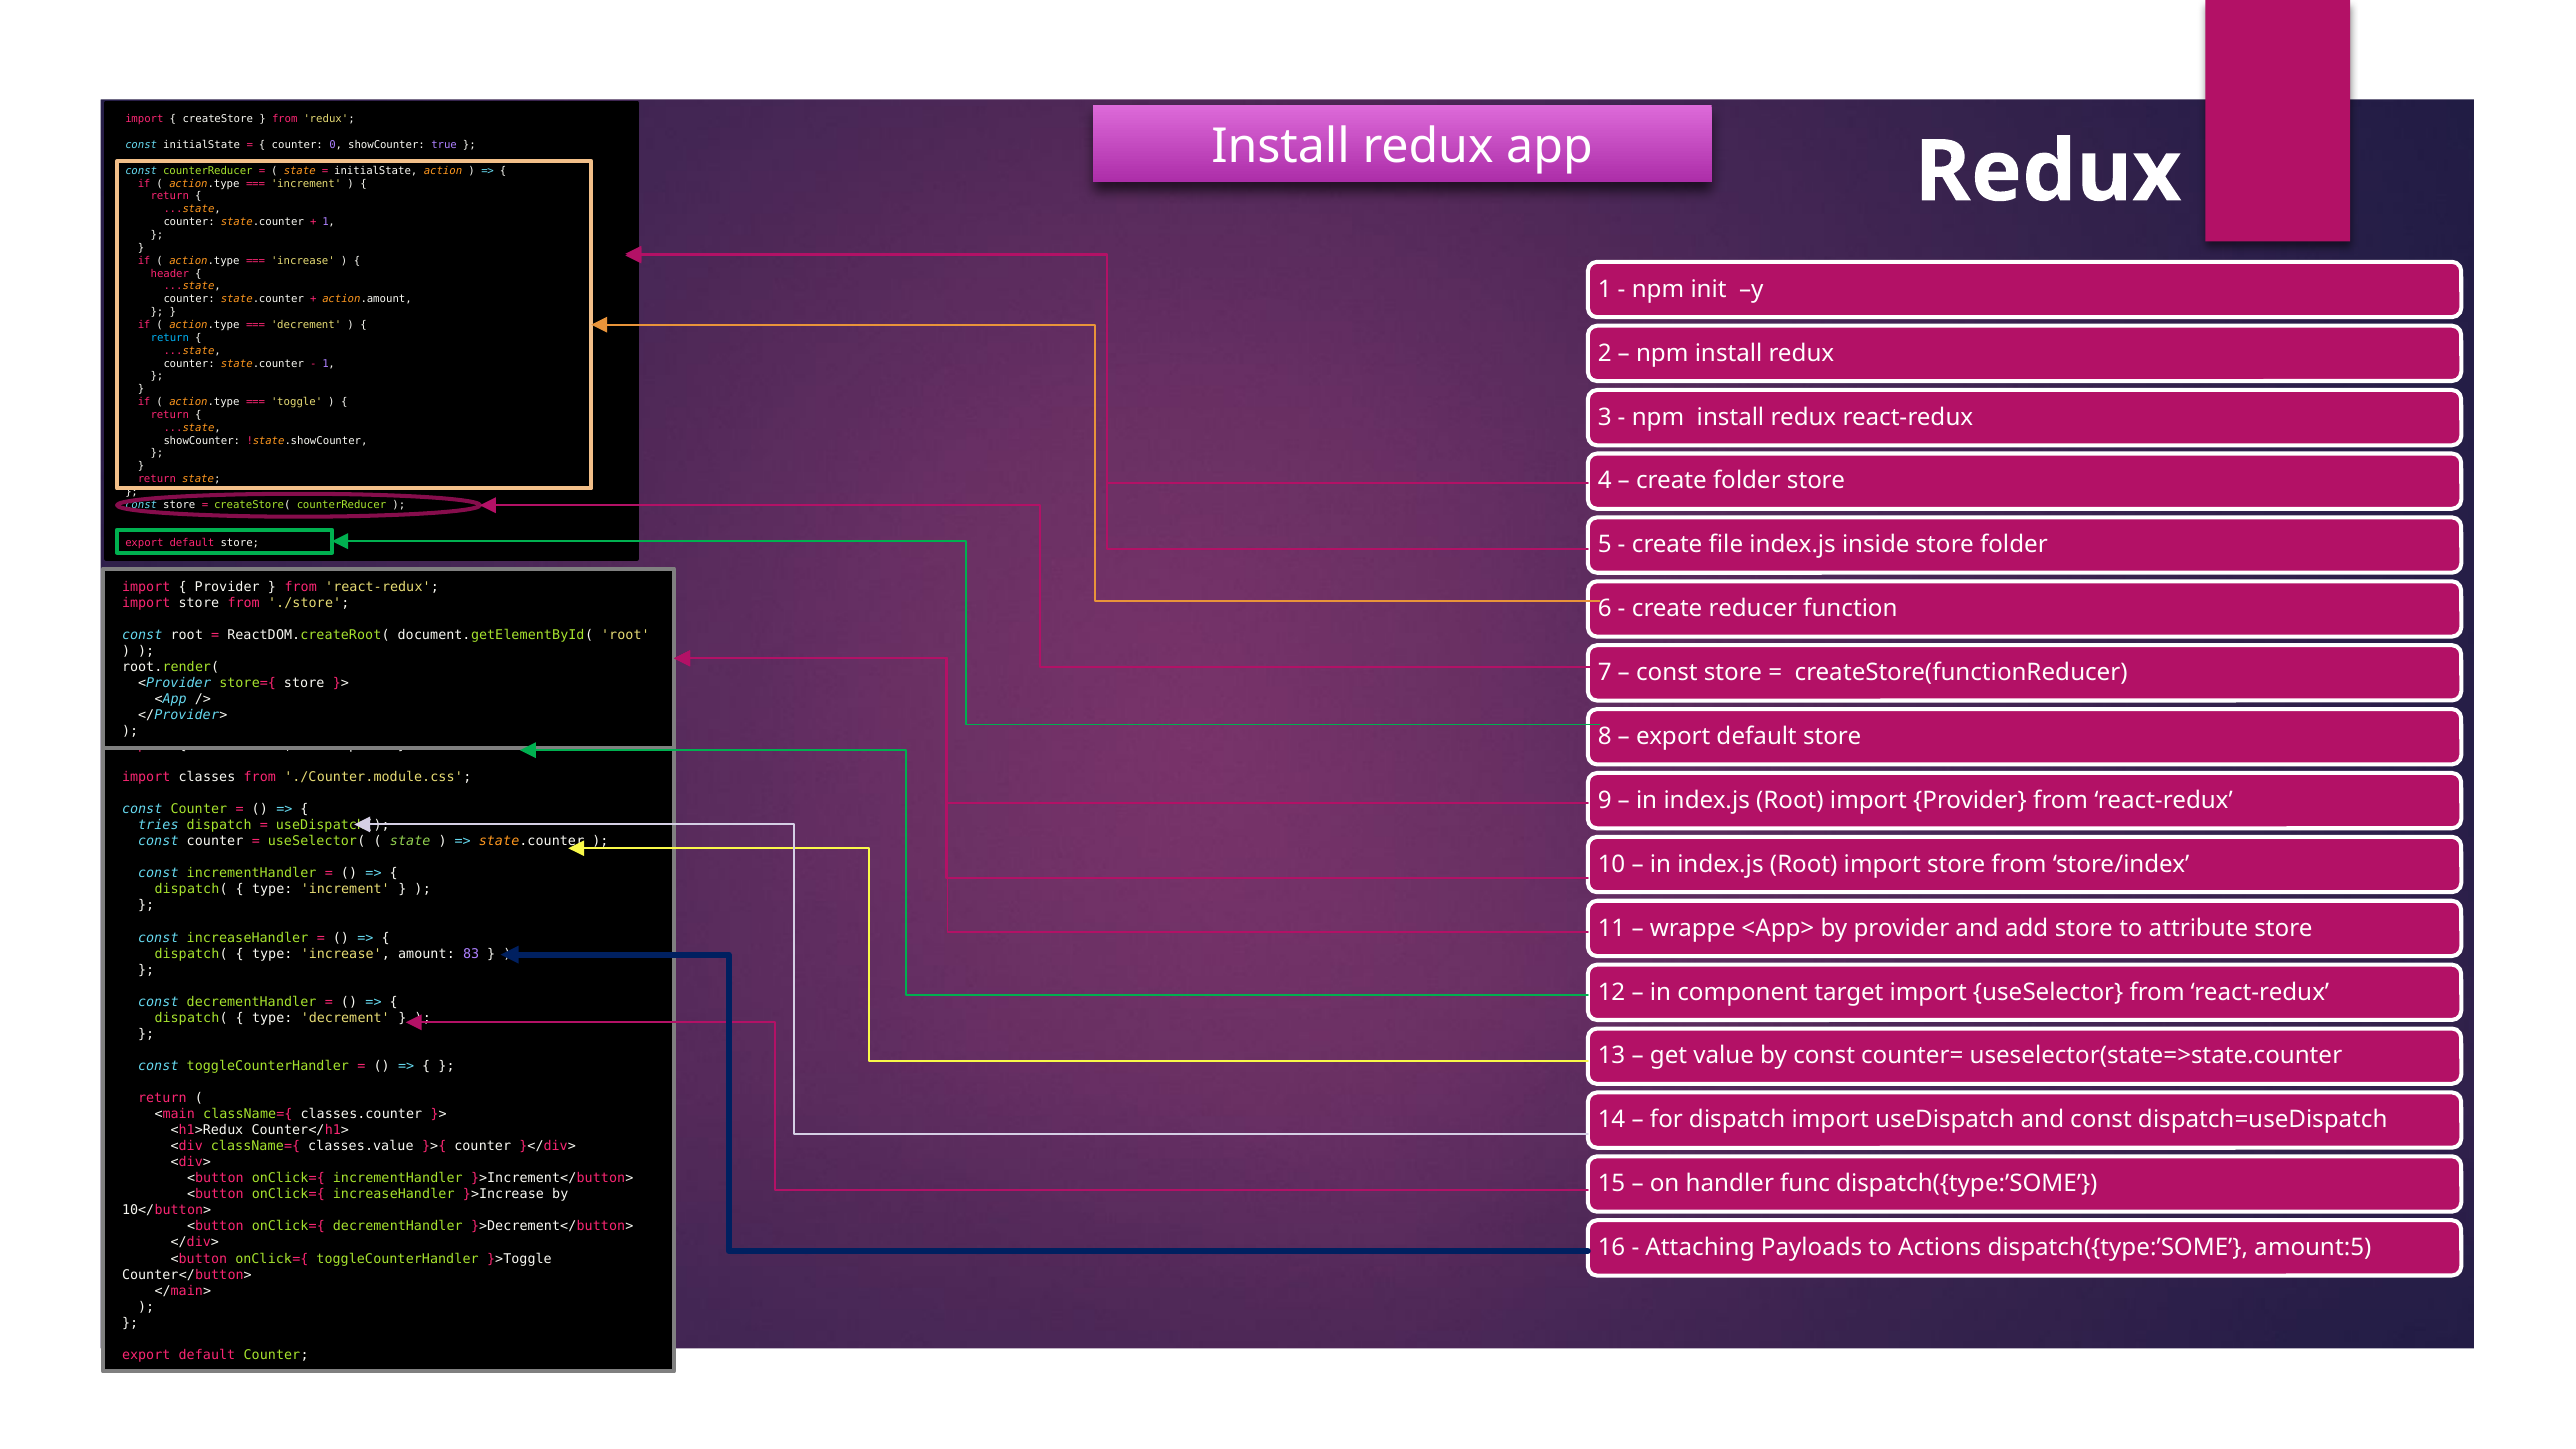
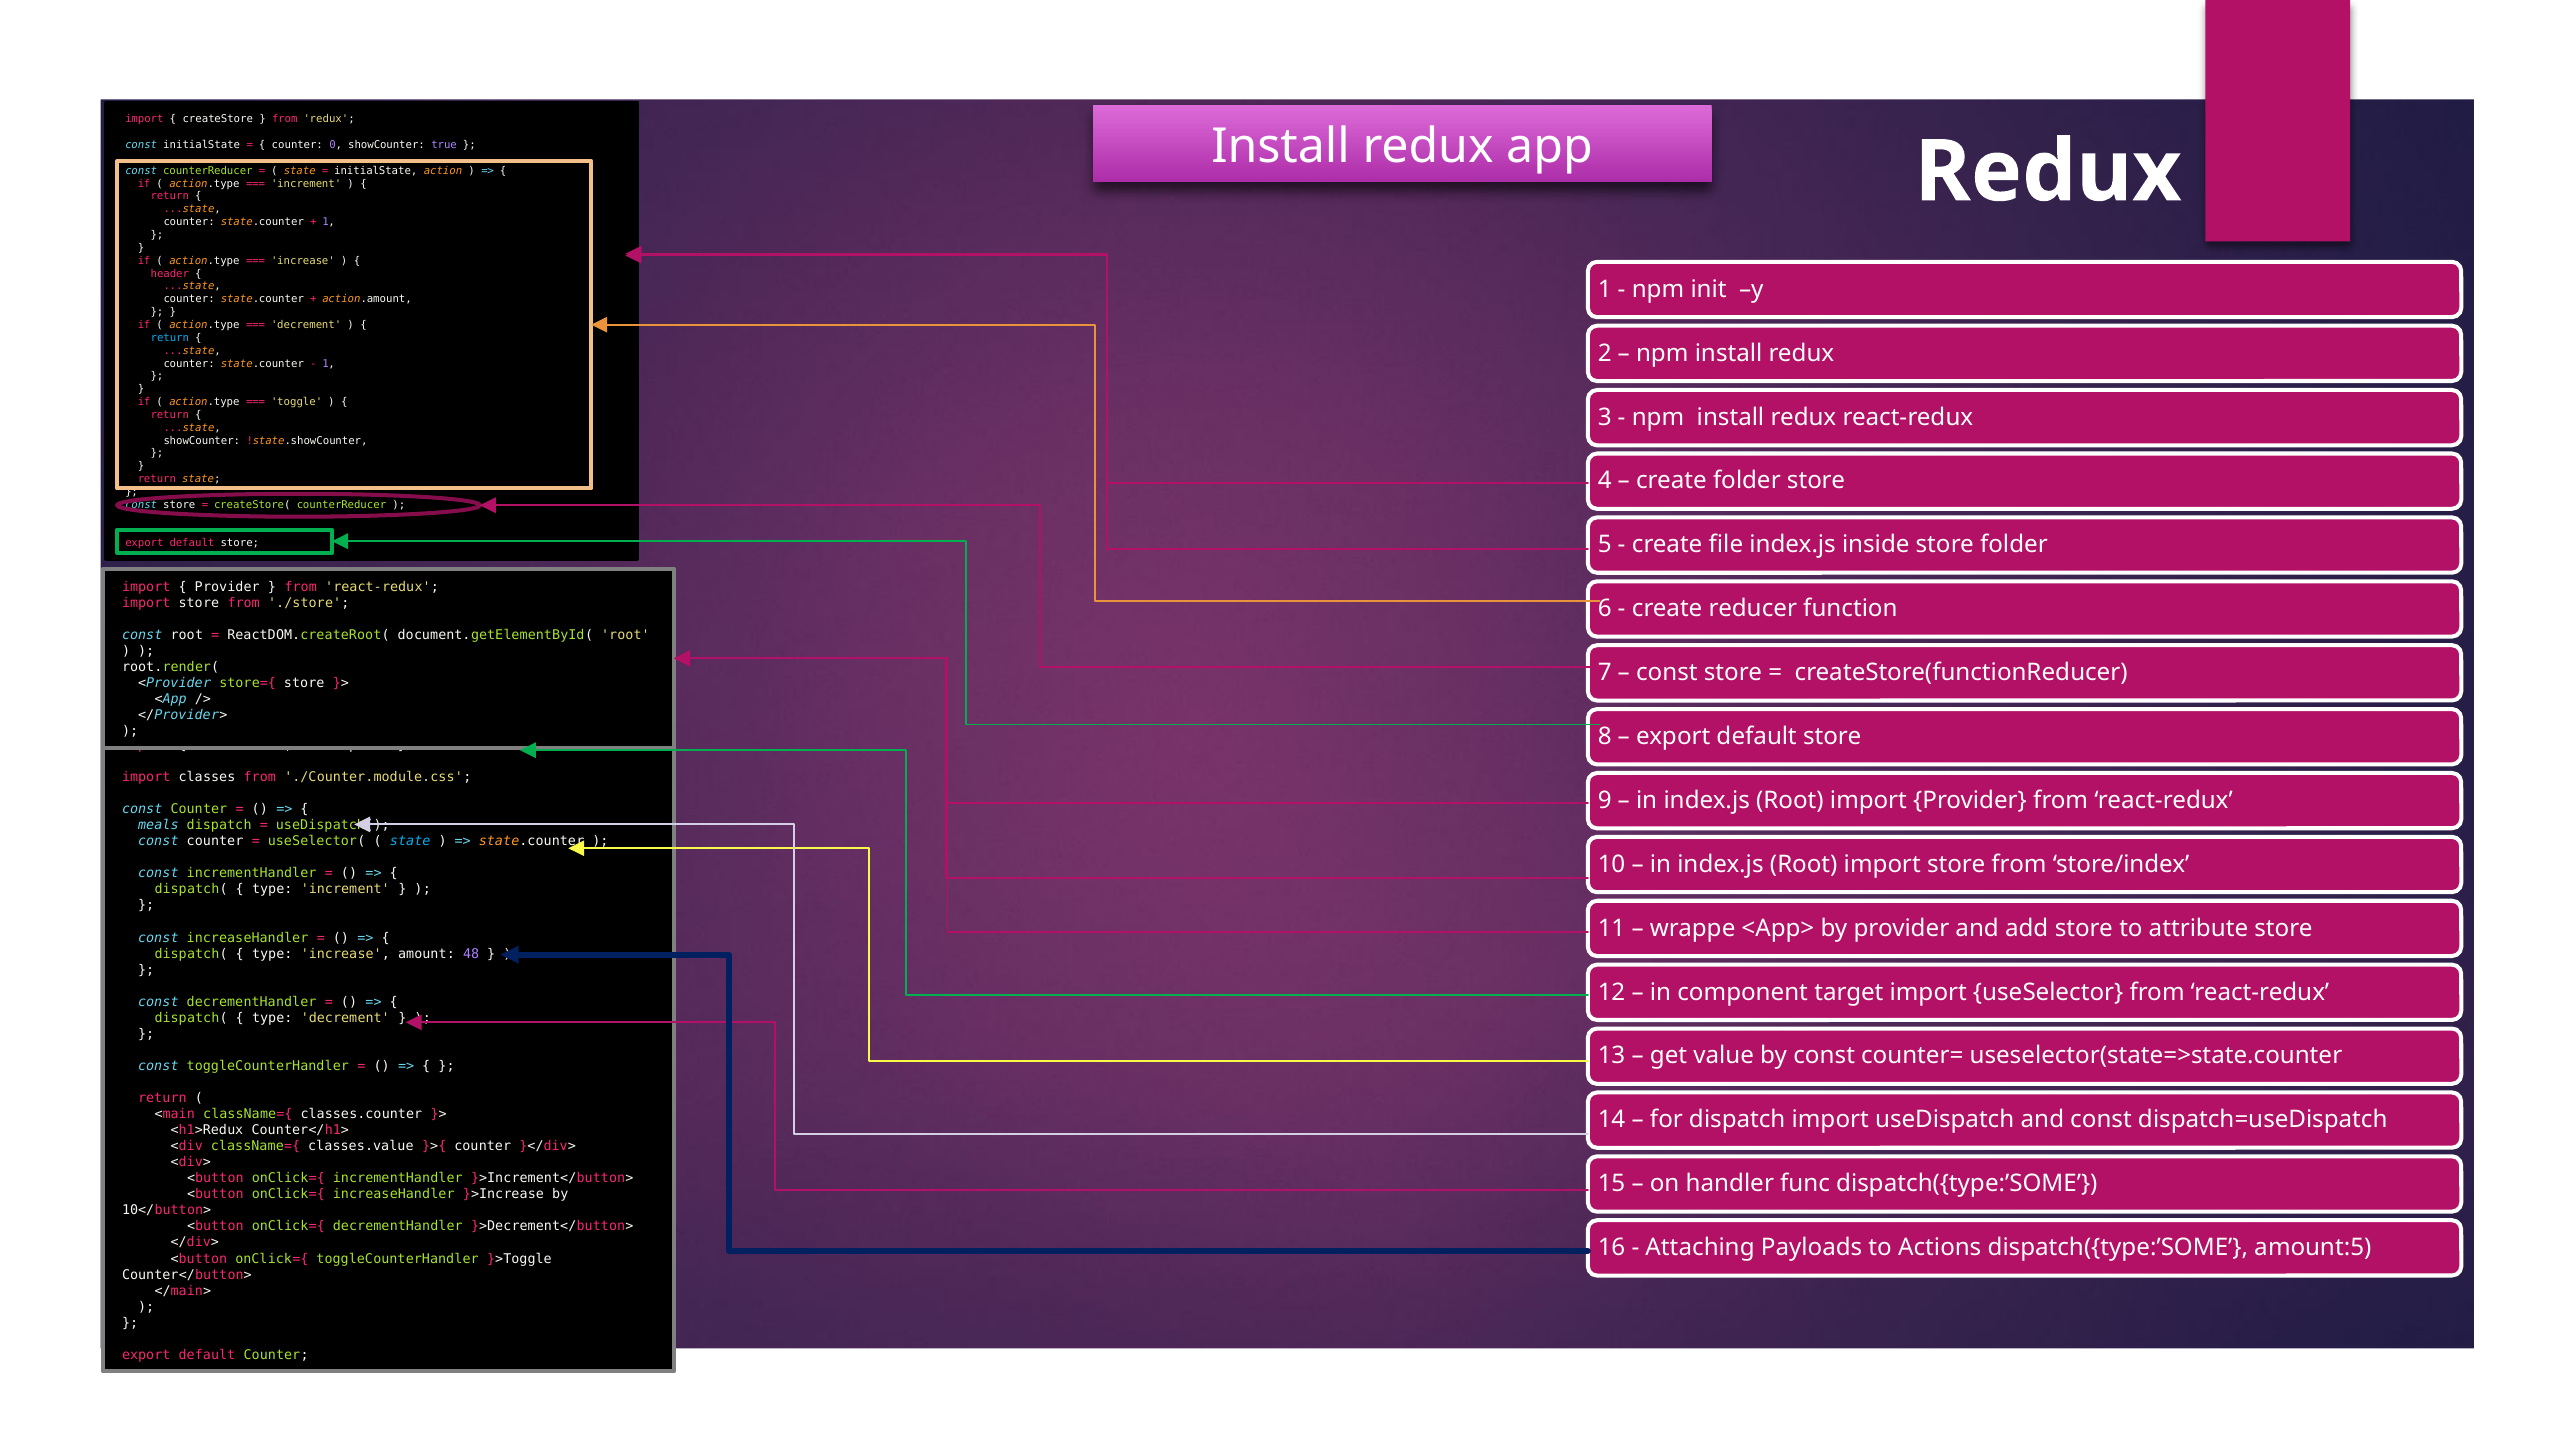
tries: tries -> meals (158, 825)
state colour: light green -> light blue (410, 841)
83: 83 -> 48 (471, 954)
